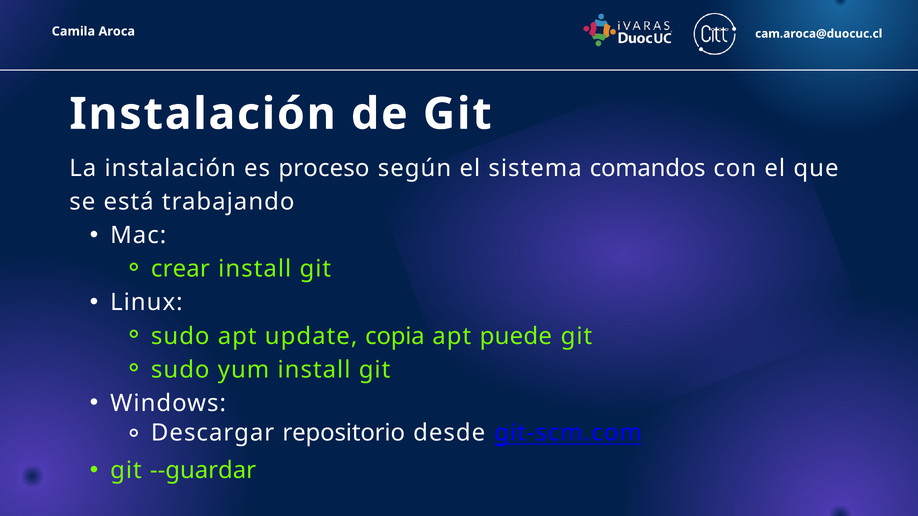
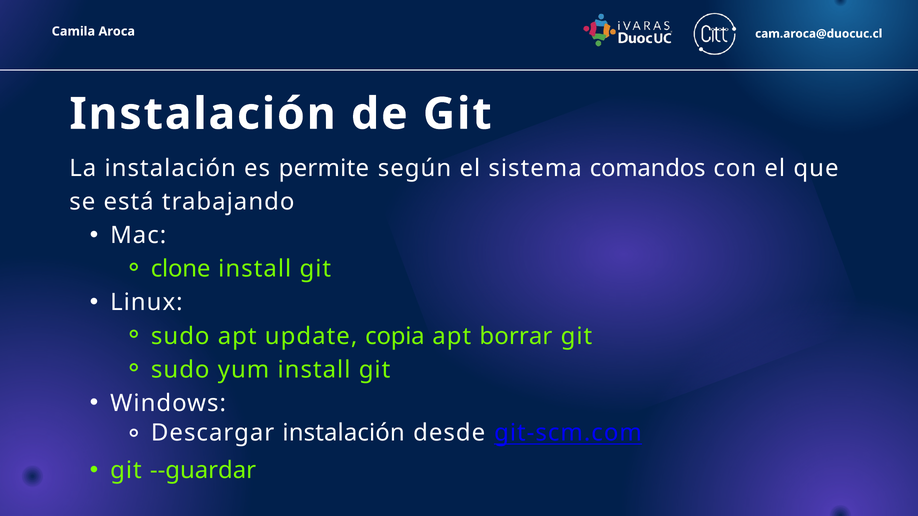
proceso: proceso -> permite (324, 168)
crear: crear -> clone (181, 269)
puede: puede -> borrar (516, 336)
Descargar repositorio: repositorio -> instalación (344, 433)
